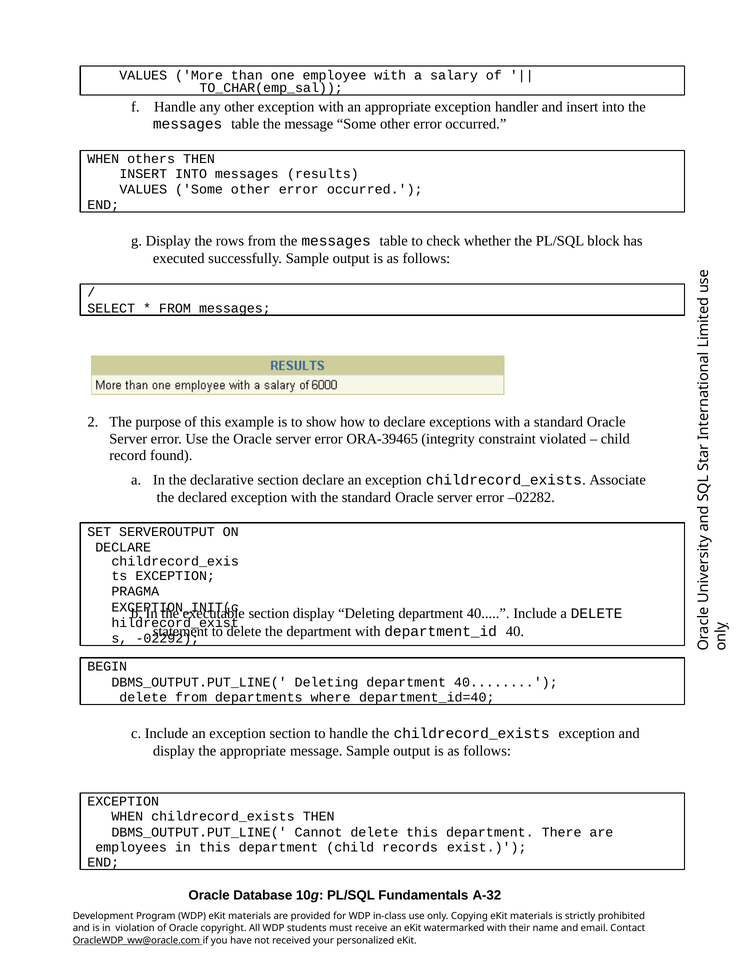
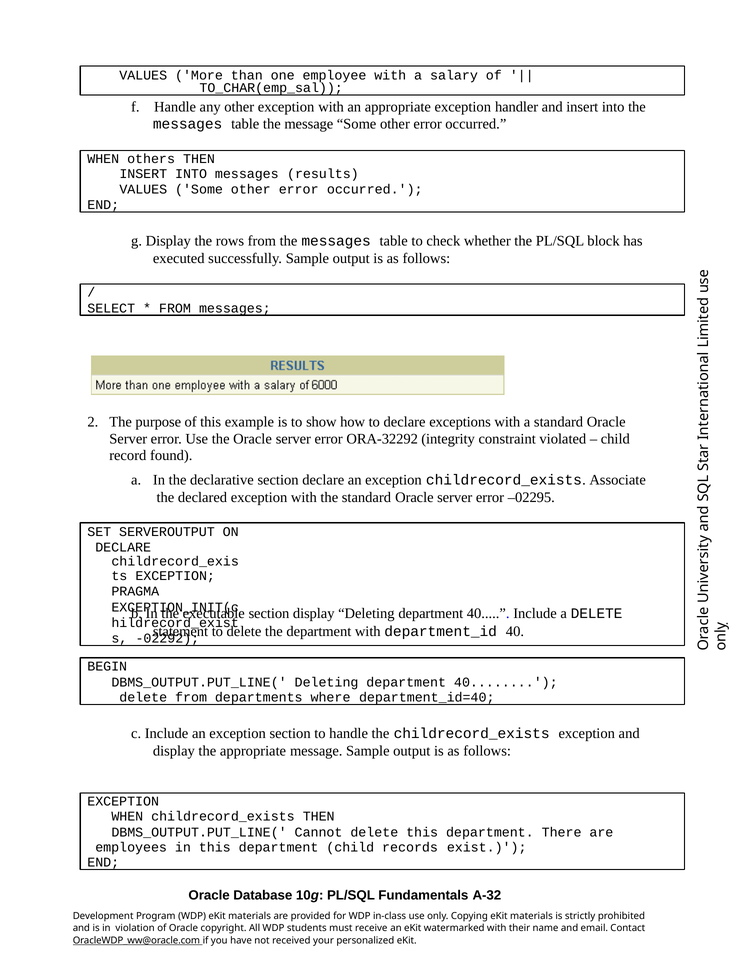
ORA-39465: ORA-39465 -> ORA-32292 (382, 439)
–02282: –02282 -> –02295 (531, 497)
